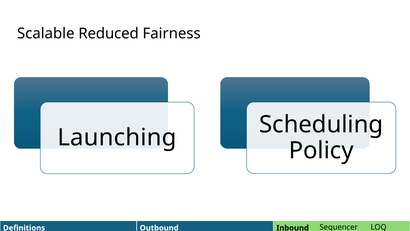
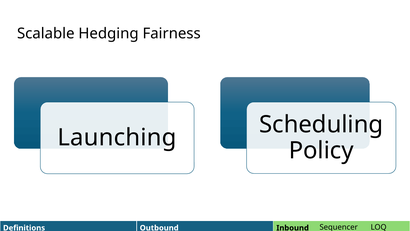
Reduced: Reduced -> Hedging (109, 33)
